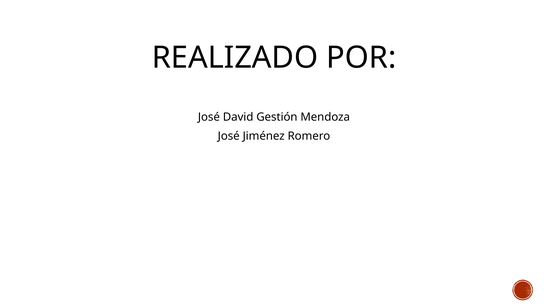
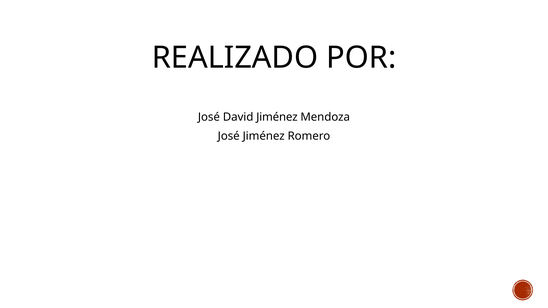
David Gestión: Gestión -> Jiménez (277, 117)
